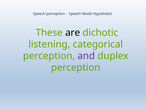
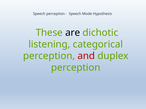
and colour: purple -> red (86, 56)
